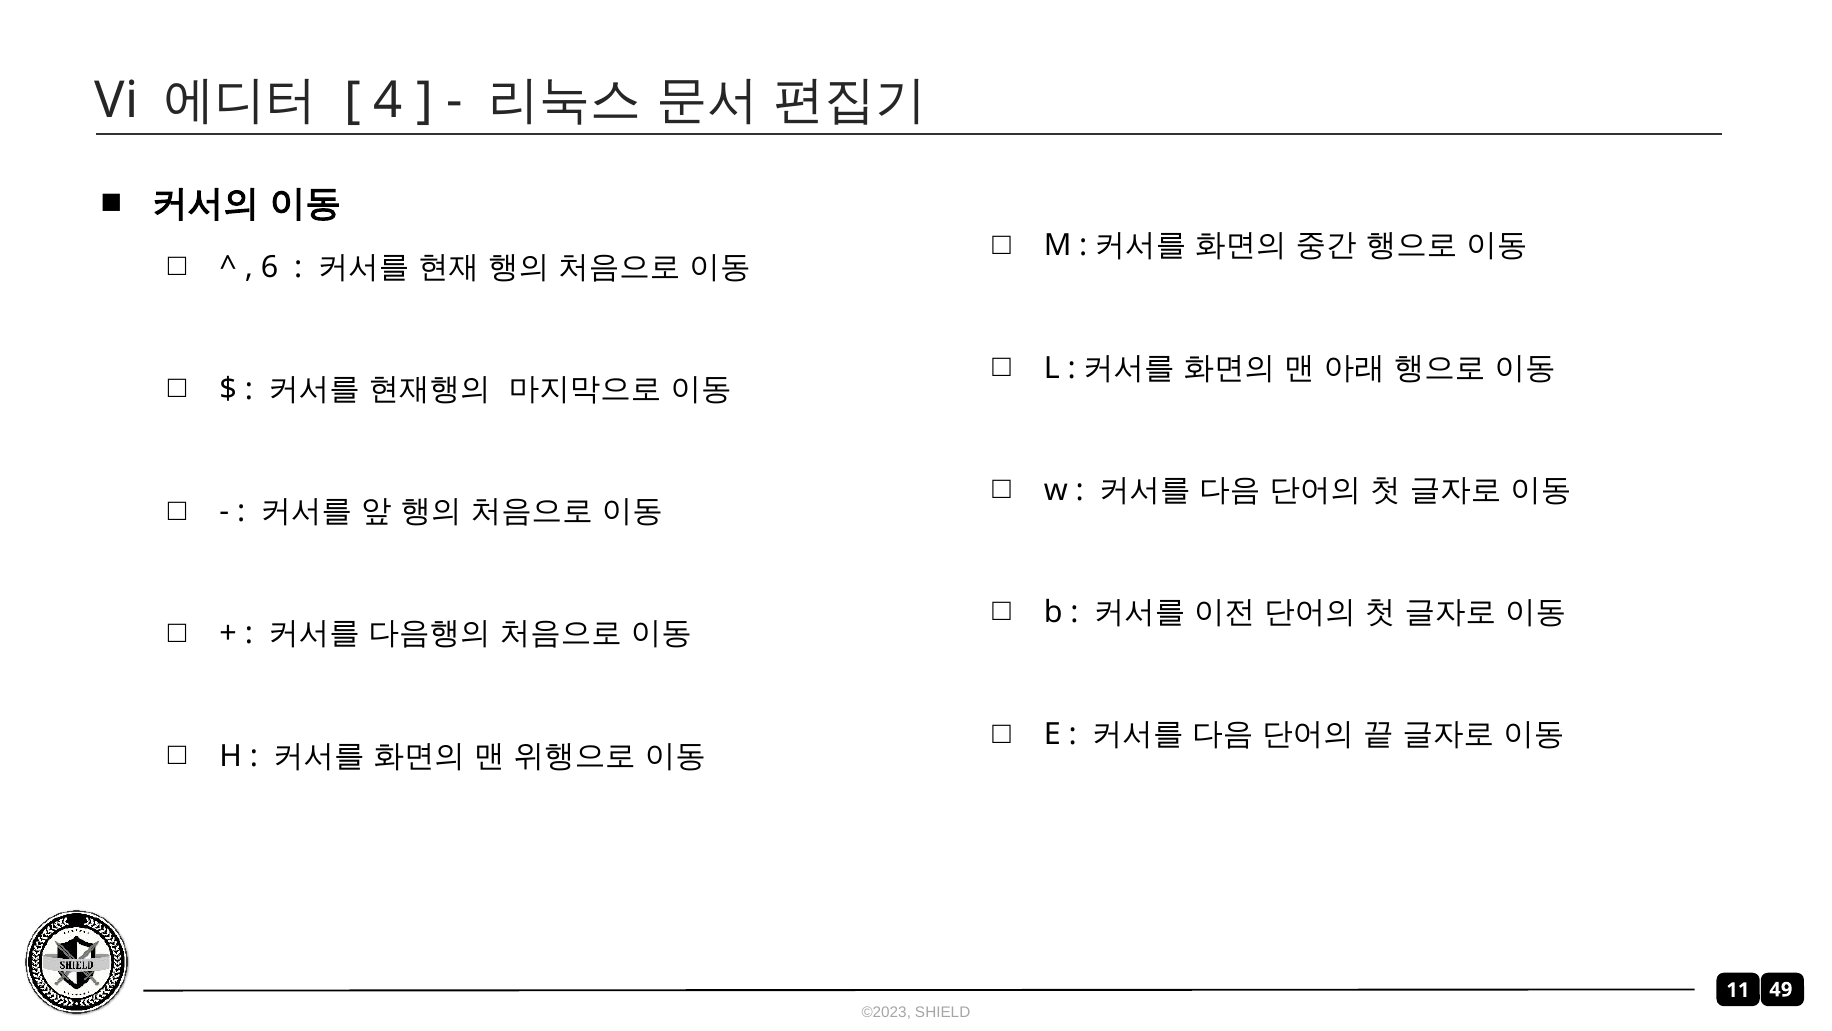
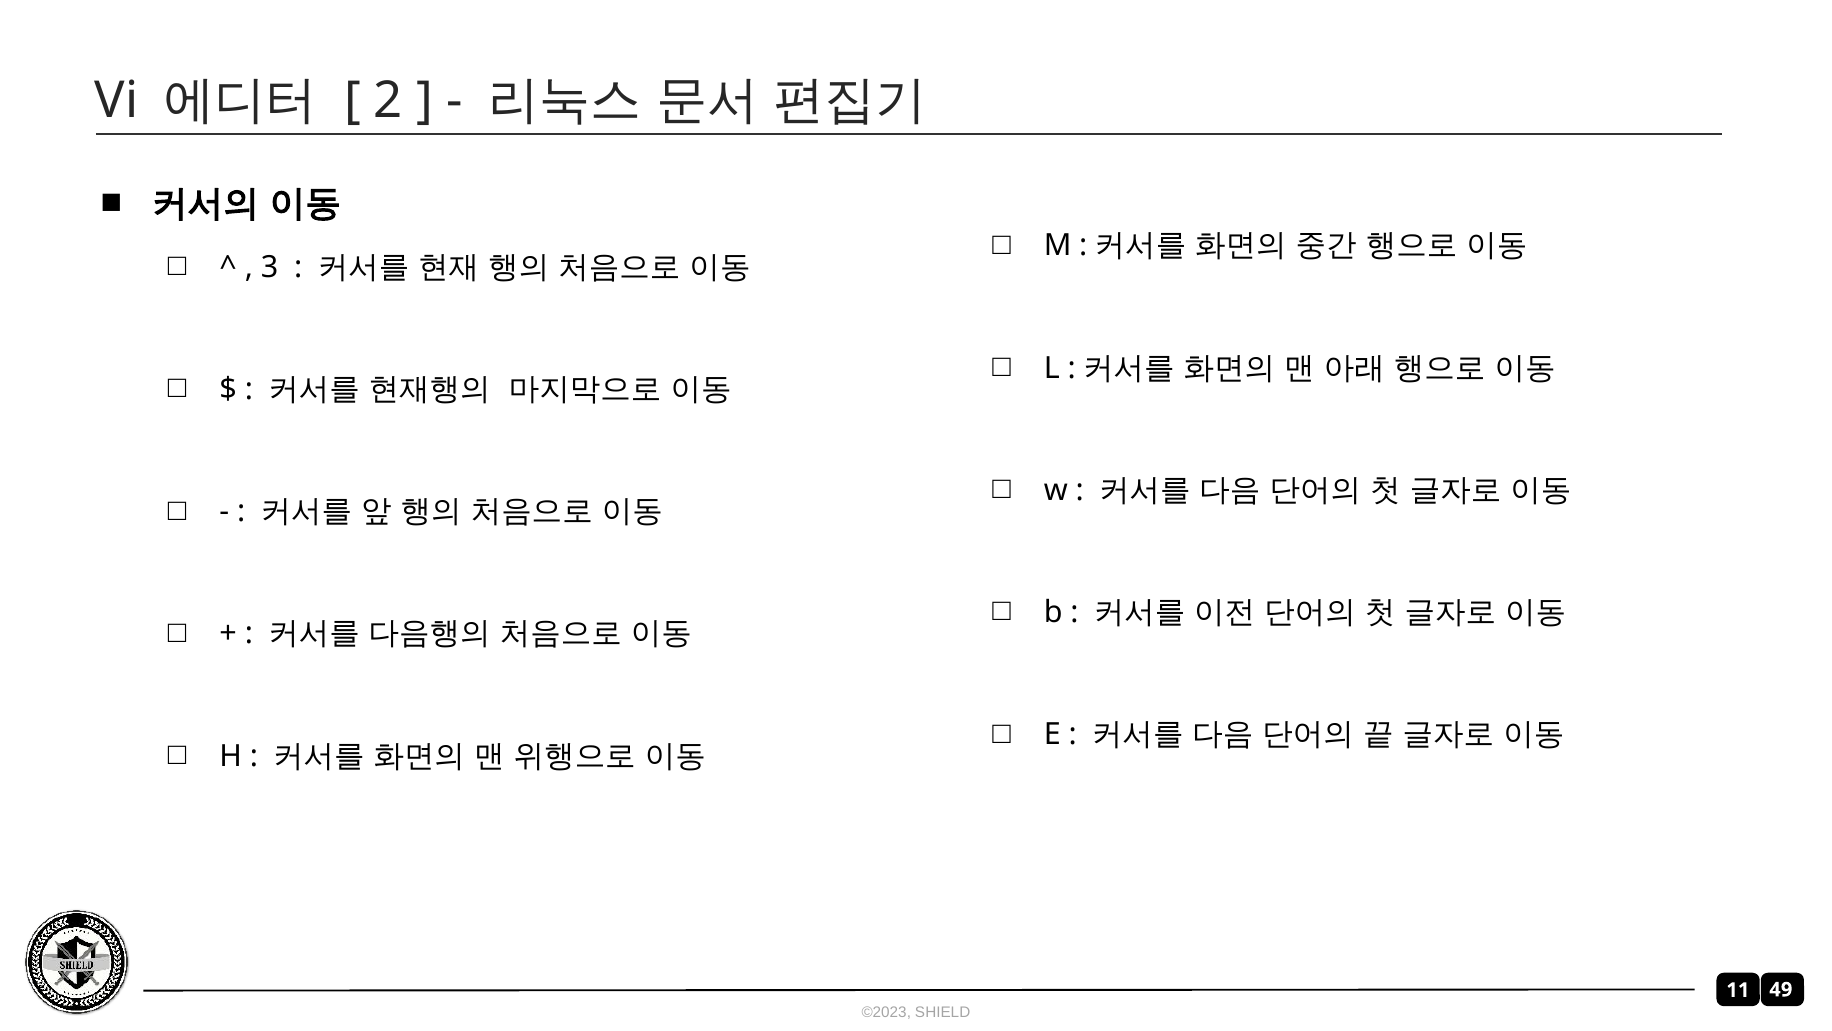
4: 4 -> 2 (389, 101)
6: 6 -> 3 (270, 267)
